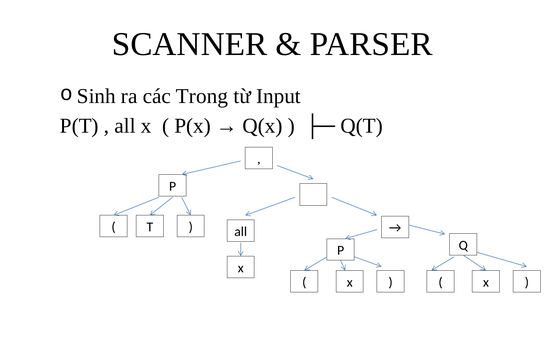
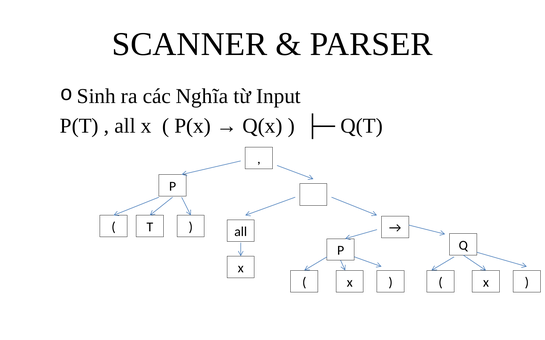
Trong: Trong -> Nghĩa (202, 96)
